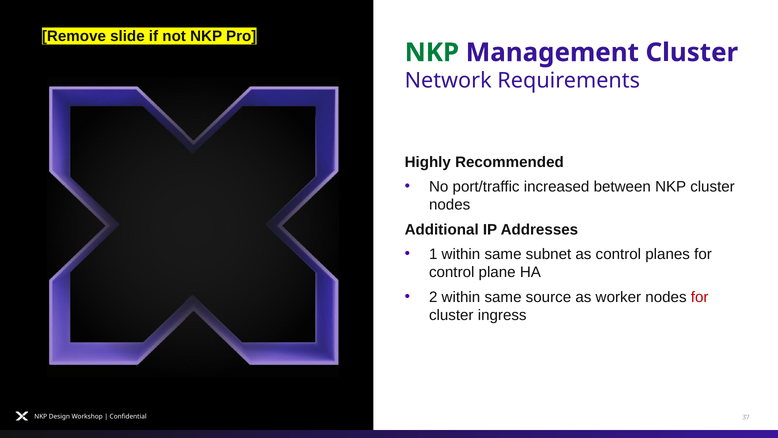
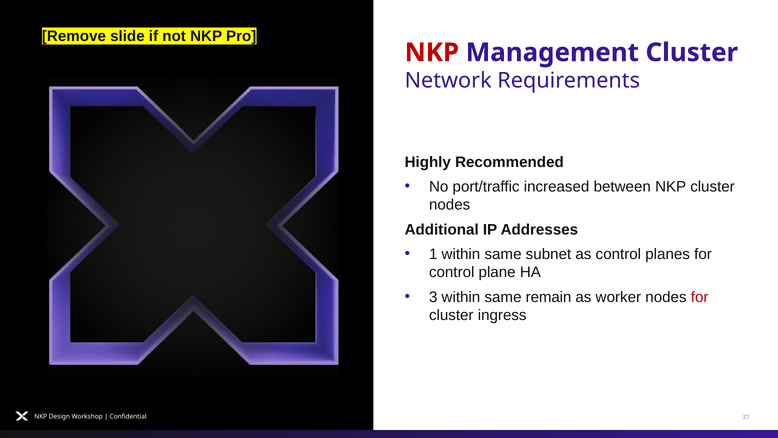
NKP colour: green -> red (432, 53)
2: 2 -> 3 (433, 297)
source: source -> remain (549, 297)
